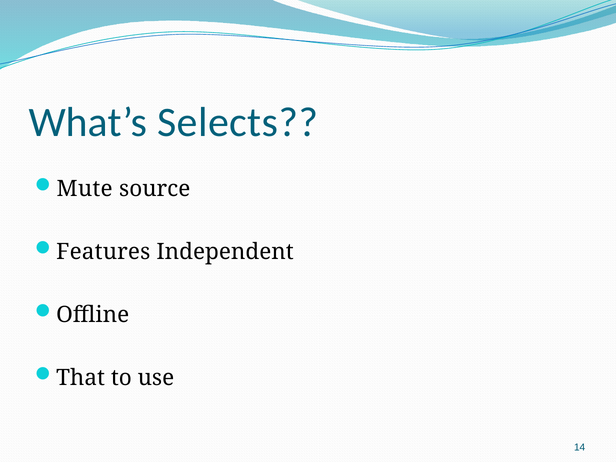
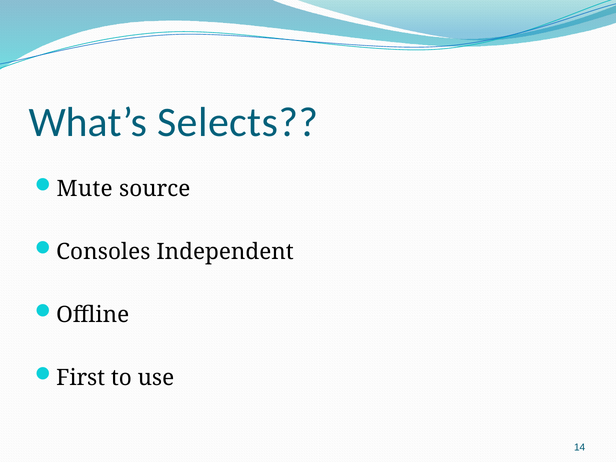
Features: Features -> Consoles (103, 252)
That: That -> First (81, 378)
